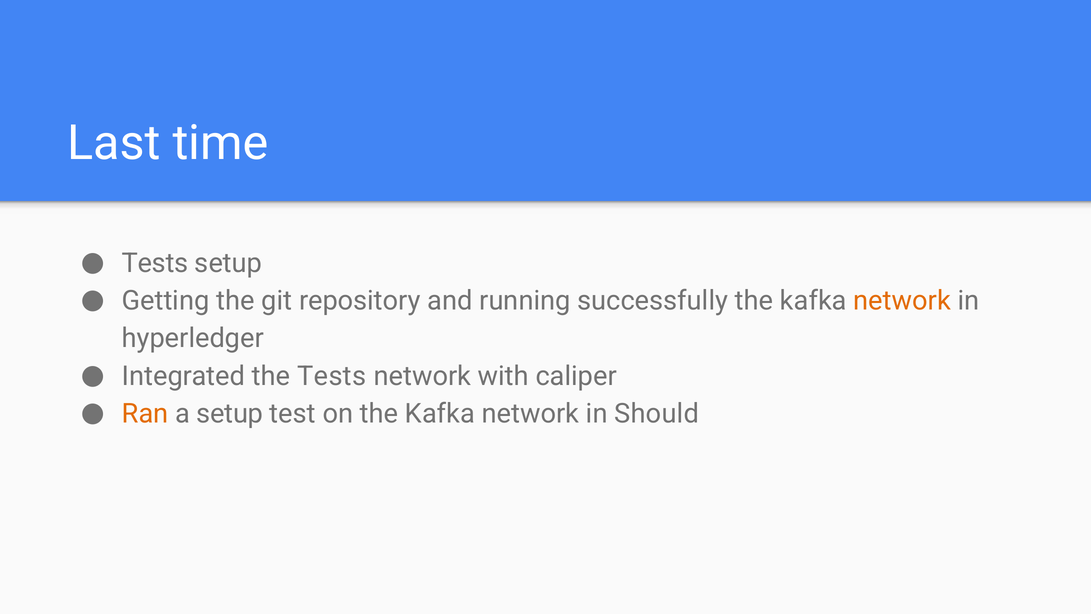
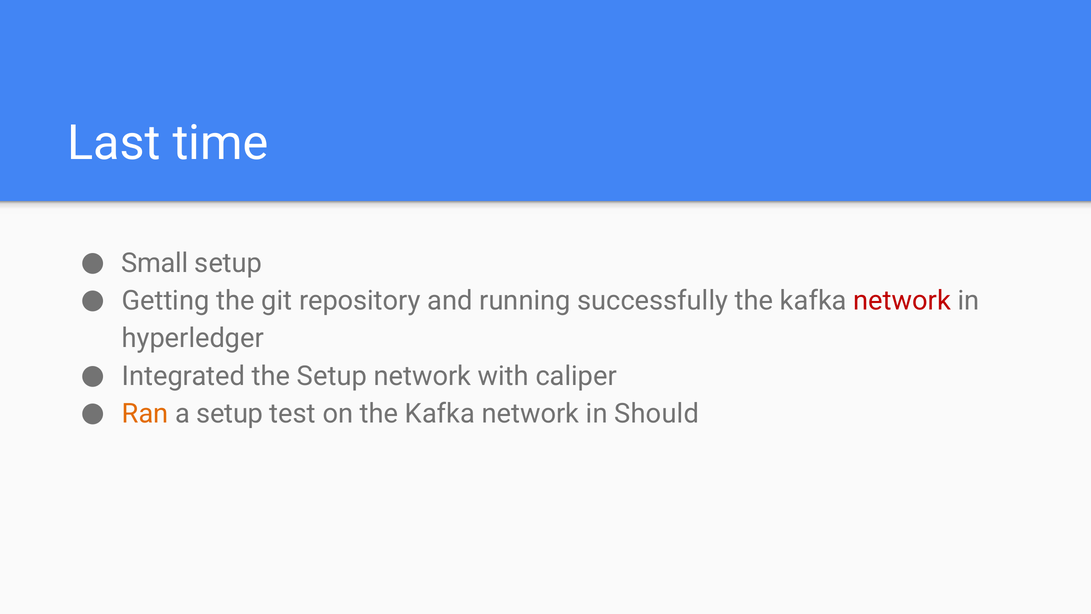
Tests: Tests -> Small (155, 263)
network colour: orange -> red (902, 301)
the Tests: Tests -> Setup (332, 376)
